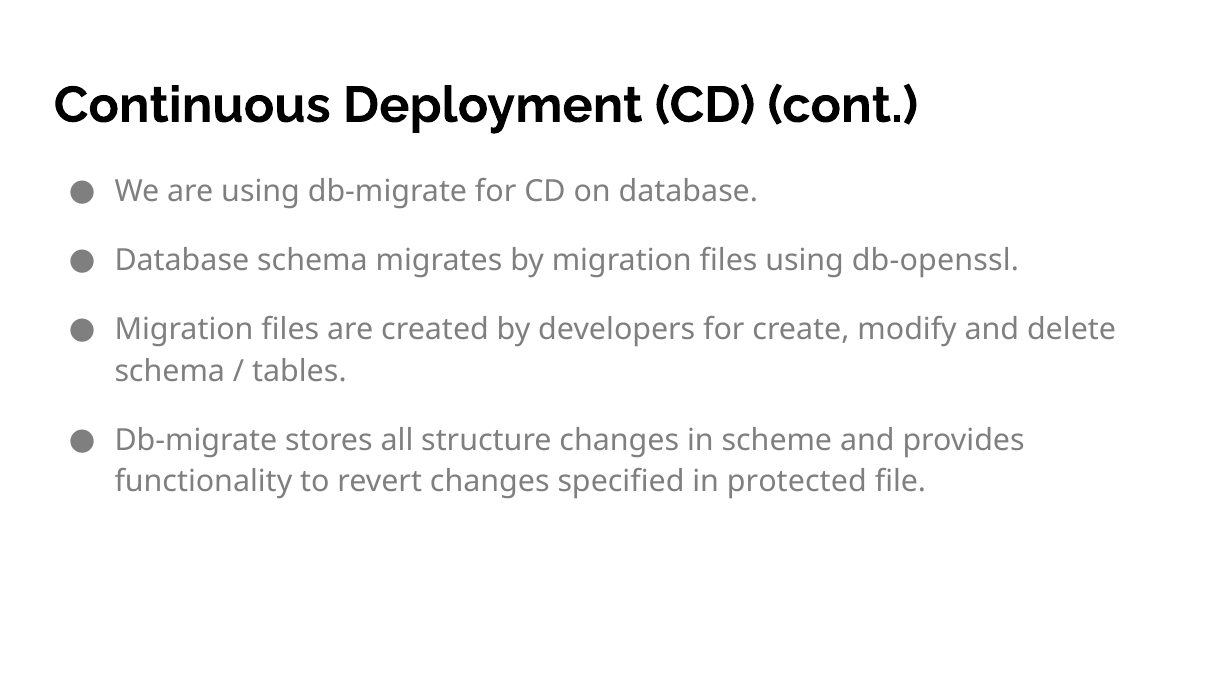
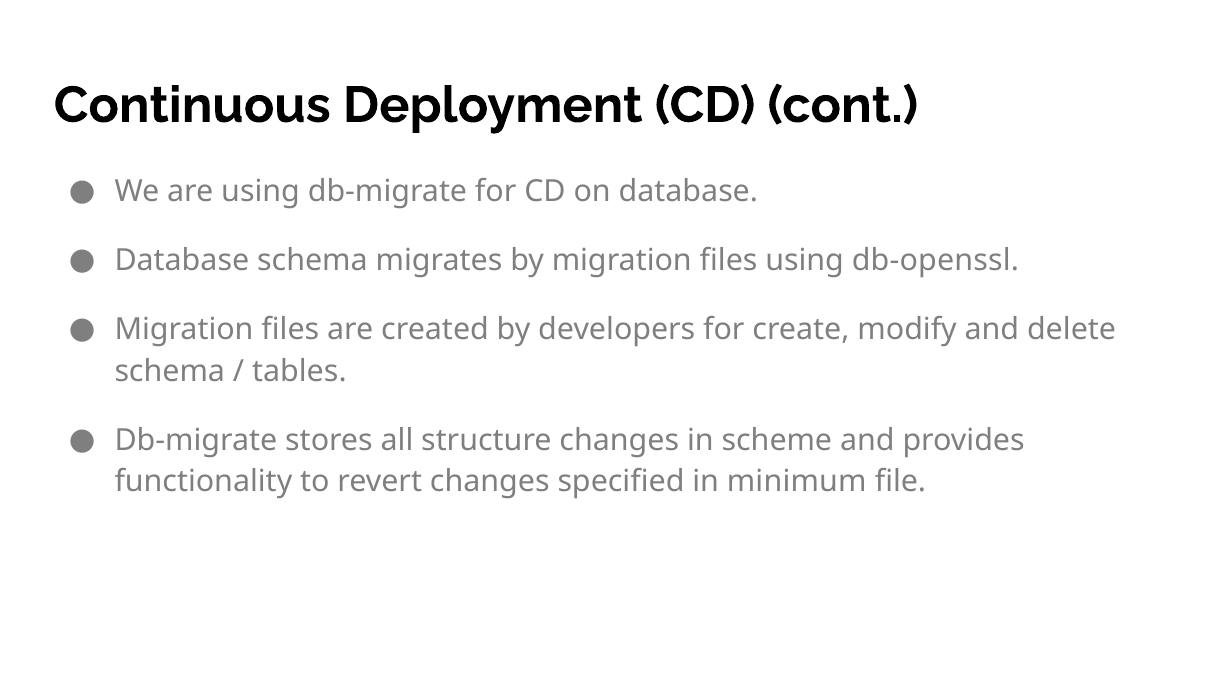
protected: protected -> minimum (797, 482)
